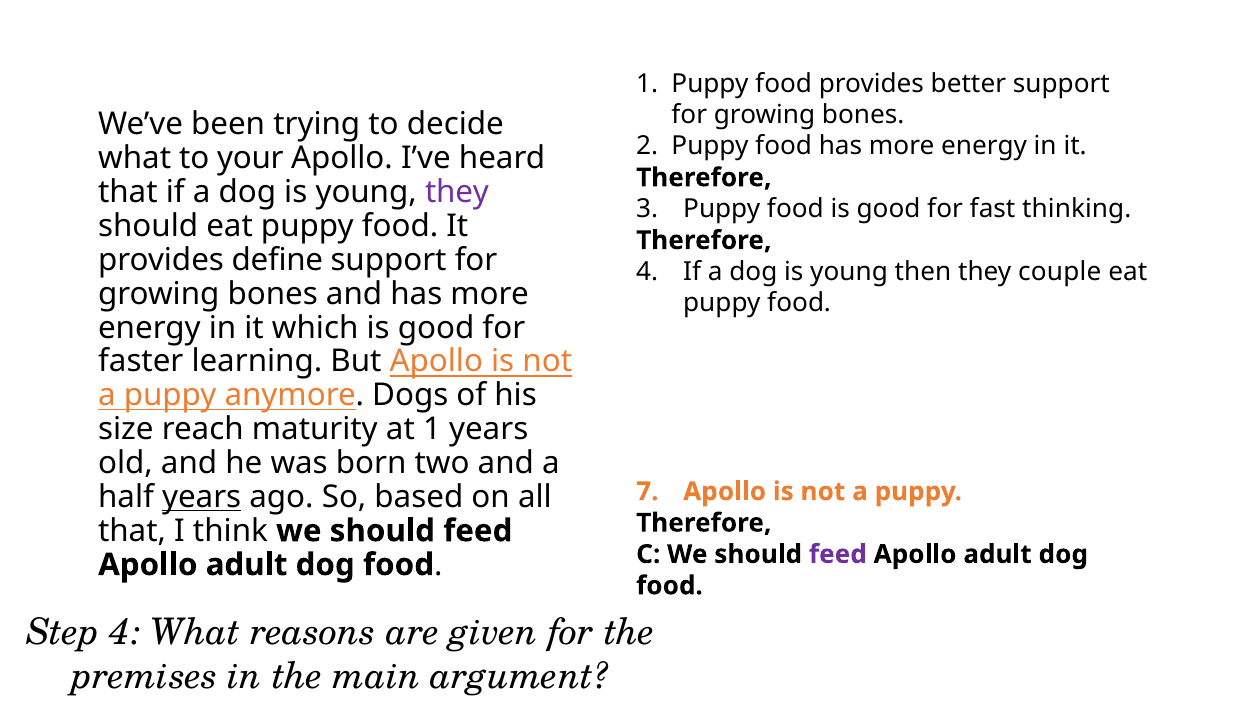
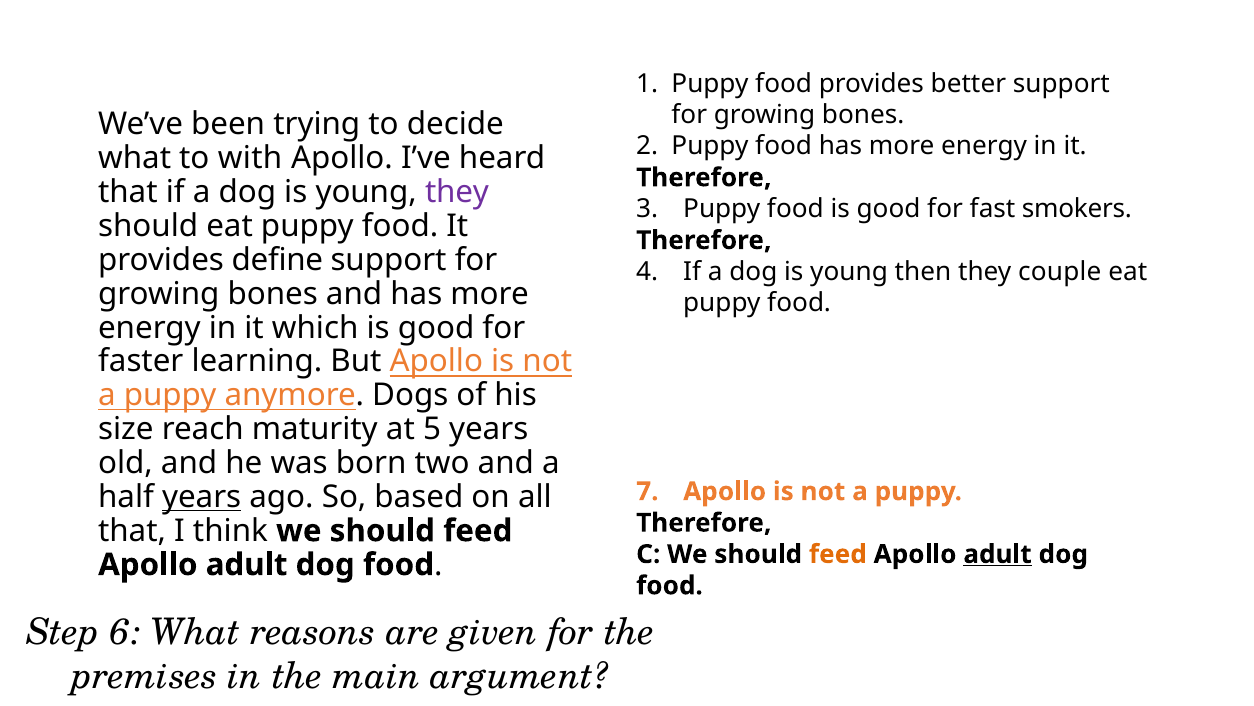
your: your -> with (250, 158)
thinking: thinking -> smokers (1077, 209)
at 1: 1 -> 5 (432, 429)
feed colour: purple -> orange (838, 554)
adult underline: none -> present (998, 554)
Step 4: 4 -> 6 (125, 632)
